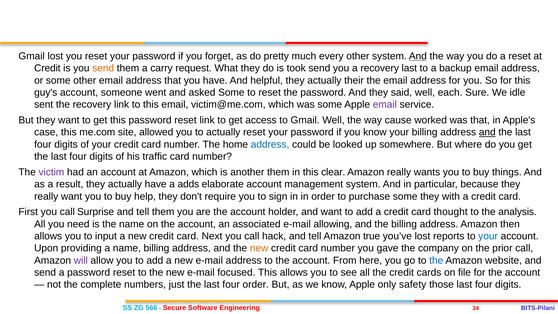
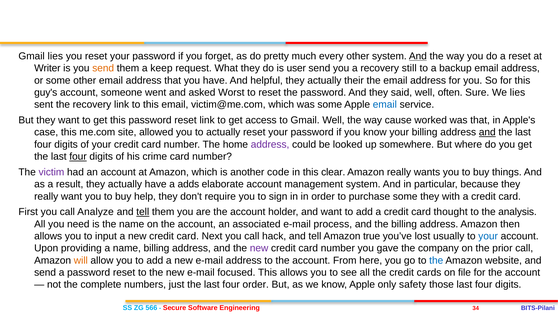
Gmail lost: lost -> lies (55, 56)
Credit: Credit -> Writer (47, 68)
carry: carry -> keep (161, 68)
took: took -> user (296, 68)
recovery last: last -> still (409, 68)
asked Some: Some -> Worst (231, 92)
each: each -> often (450, 92)
We idle: idle -> lies (517, 92)
email colour: purple -> blue (385, 105)
address colour: blue -> purple (270, 144)
four underline: none -> present (78, 156)
traffic: traffic -> crime (155, 156)
another them: them -> code (278, 172)
Surprise: Surprise -> Analyze (96, 212)
tell underline: none -> present (143, 212)
allowing: allowing -> process (333, 224)
reports: reports -> usually (449, 236)
new colour: orange -> purple (259, 248)
will colour: purple -> orange (81, 260)
